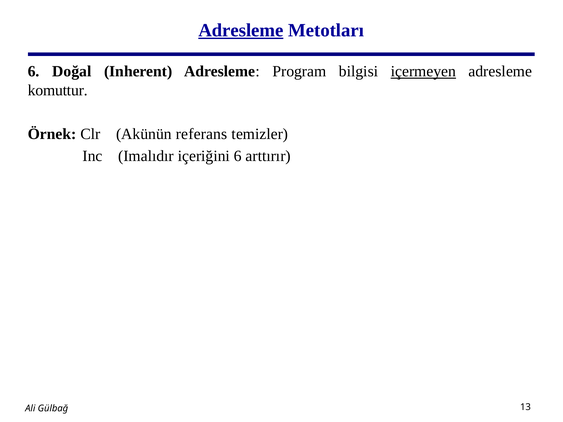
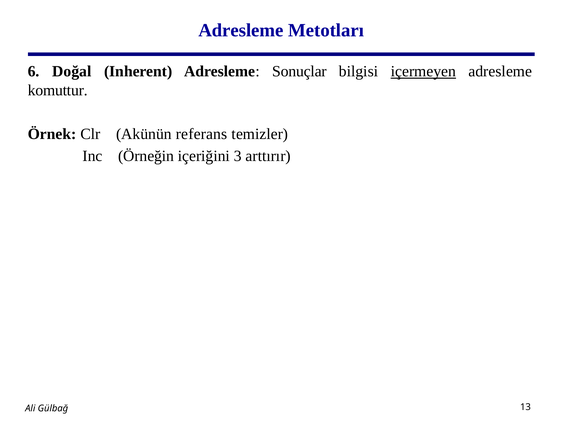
Adresleme underline: present -> none (241, 30)
Program: Program -> Sonuçlar (299, 71)
Imalıdır: Imalıdır -> Örneğin (146, 156)
içeriğini 6: 6 -> 3 (238, 156)
